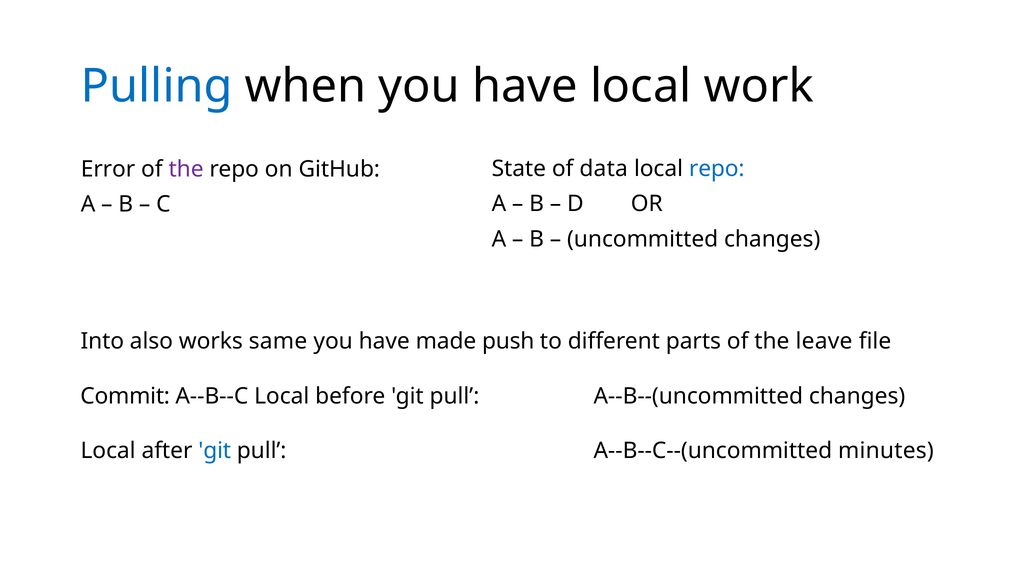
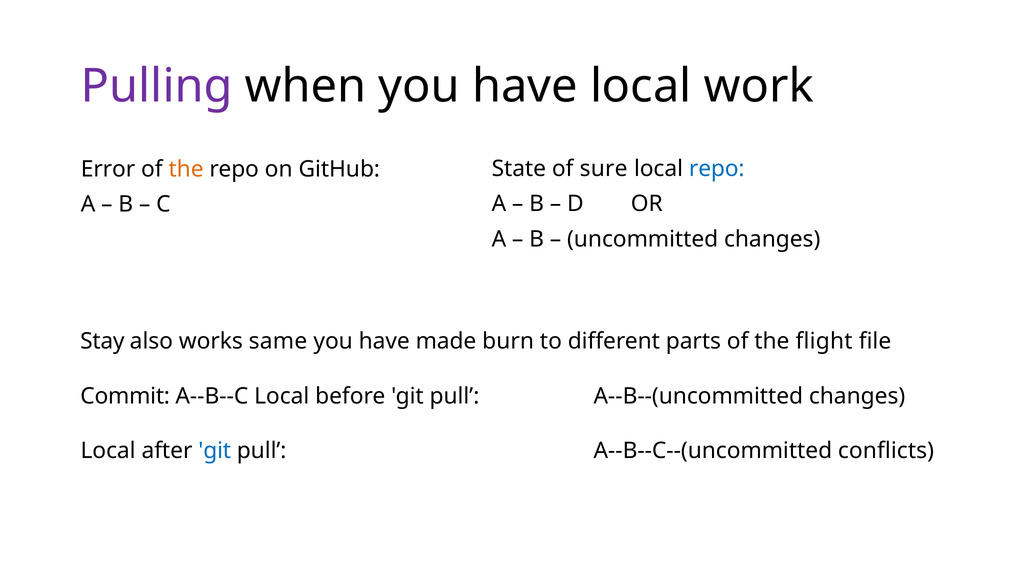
Pulling colour: blue -> purple (157, 86)
data: data -> sure (604, 169)
the colour: purple -> orange (186, 169)
Into: Into -> Stay (102, 342)
push: push -> burn (508, 342)
leave: leave -> flight (824, 342)
minutes: minutes -> conflicts (886, 451)
